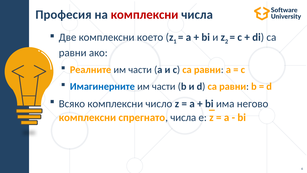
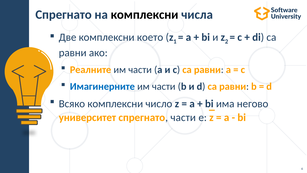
Професия: Професия -> Спрегнато (64, 15)
комплексни colour: red -> black (145, 15)
комплексни: комплексни -> университет (87, 117)
спрегнато числа: числа -> части (183, 117)
